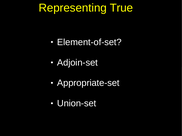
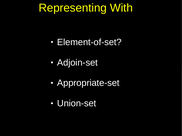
True: True -> With (121, 8)
